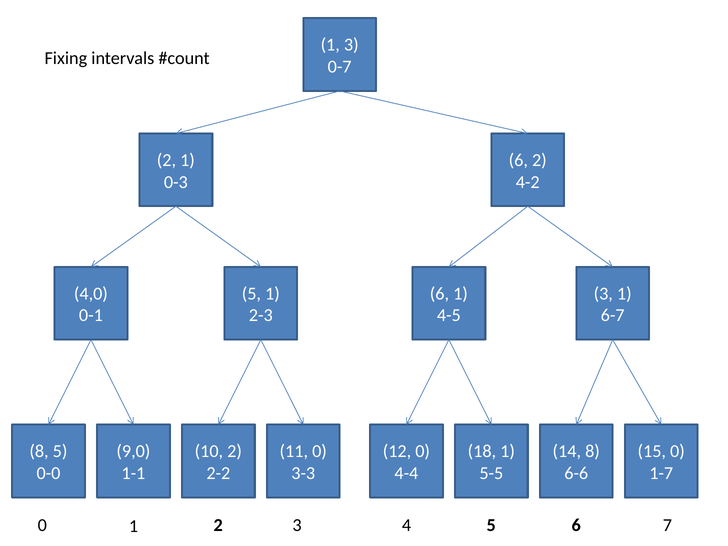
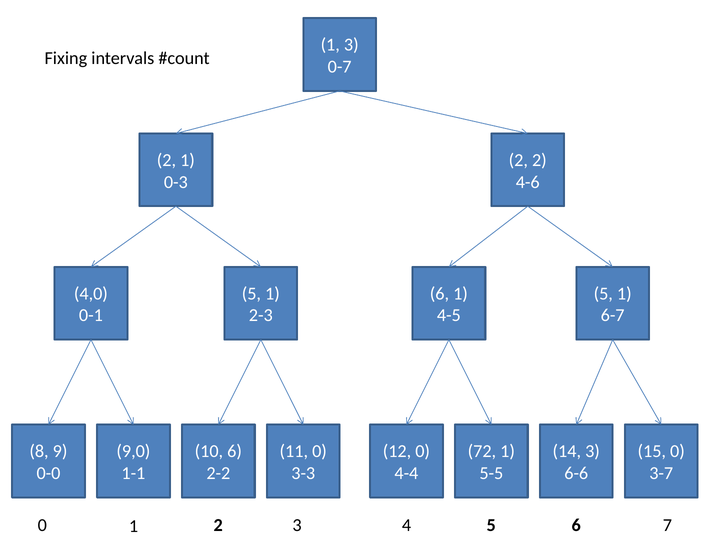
6: 6 -> 2 (518, 160)
4-2: 4-2 -> 4-6 (528, 182)
3: 3 -> 5 (603, 294)
8 5: 5 -> 9 (60, 451)
10 2: 2 -> 6 (235, 451)
18: 18 -> 72 (482, 451)
14 8: 8 -> 3 (592, 451)
1-7: 1-7 -> 3-7 (661, 473)
